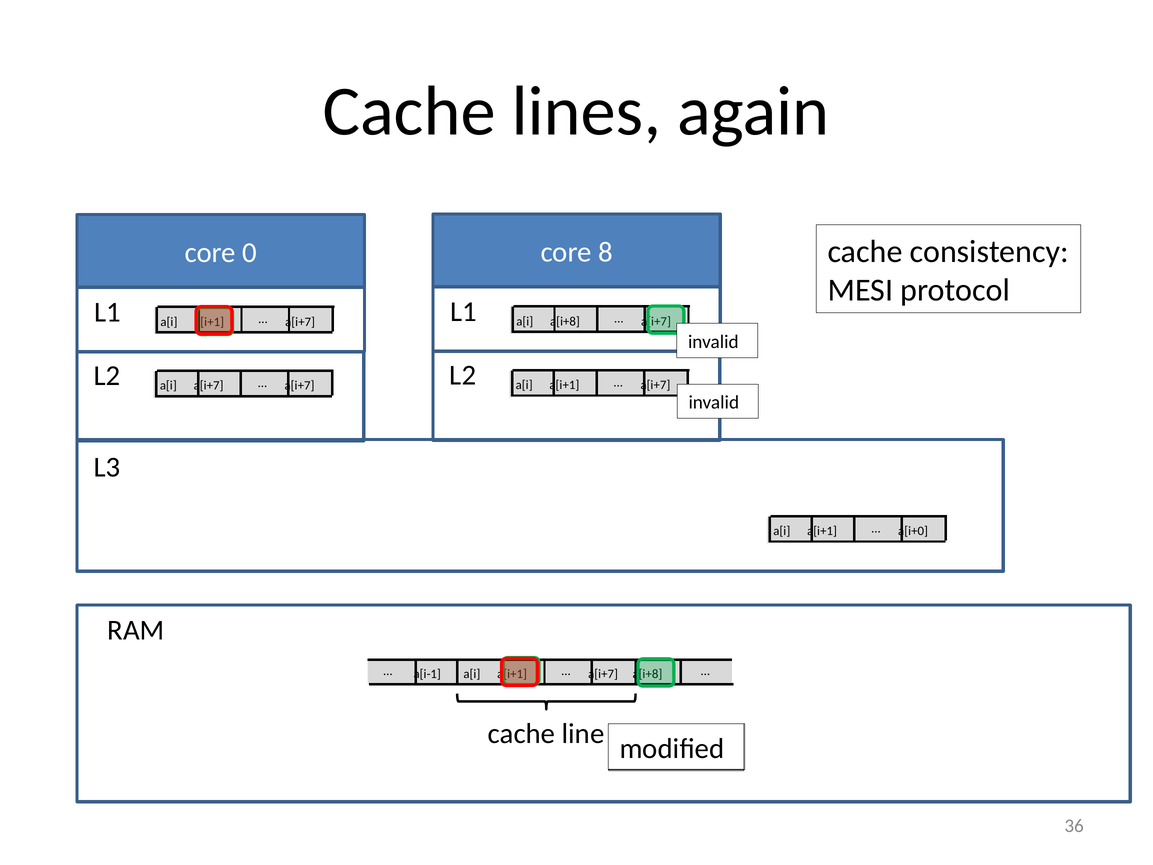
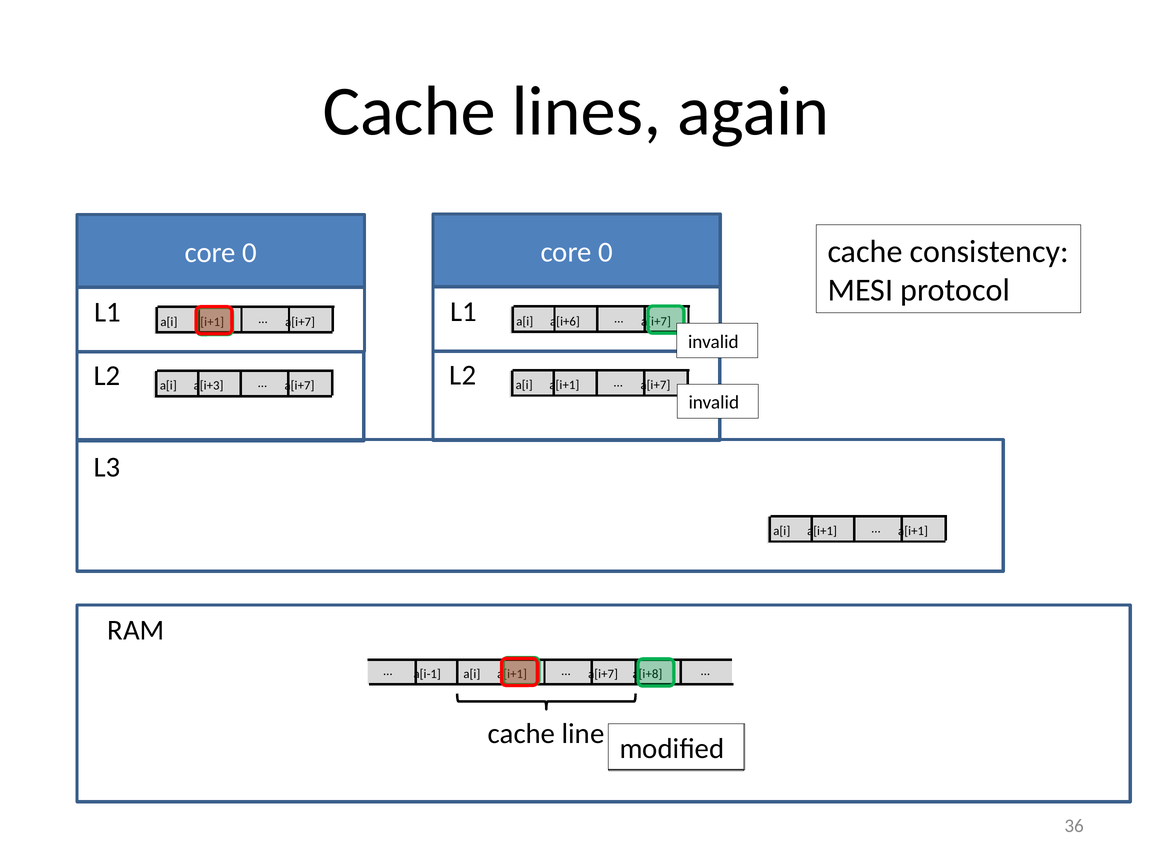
8: 8 -> 0 (605, 252)
a[i a[i+8: a[i+8 -> a[i+6 (565, 321)
a[i a[i+7: a[i+7 -> a[i+3 (209, 386)
a[i+1 a[i+0: a[i+0 -> a[i+1 (913, 531)
